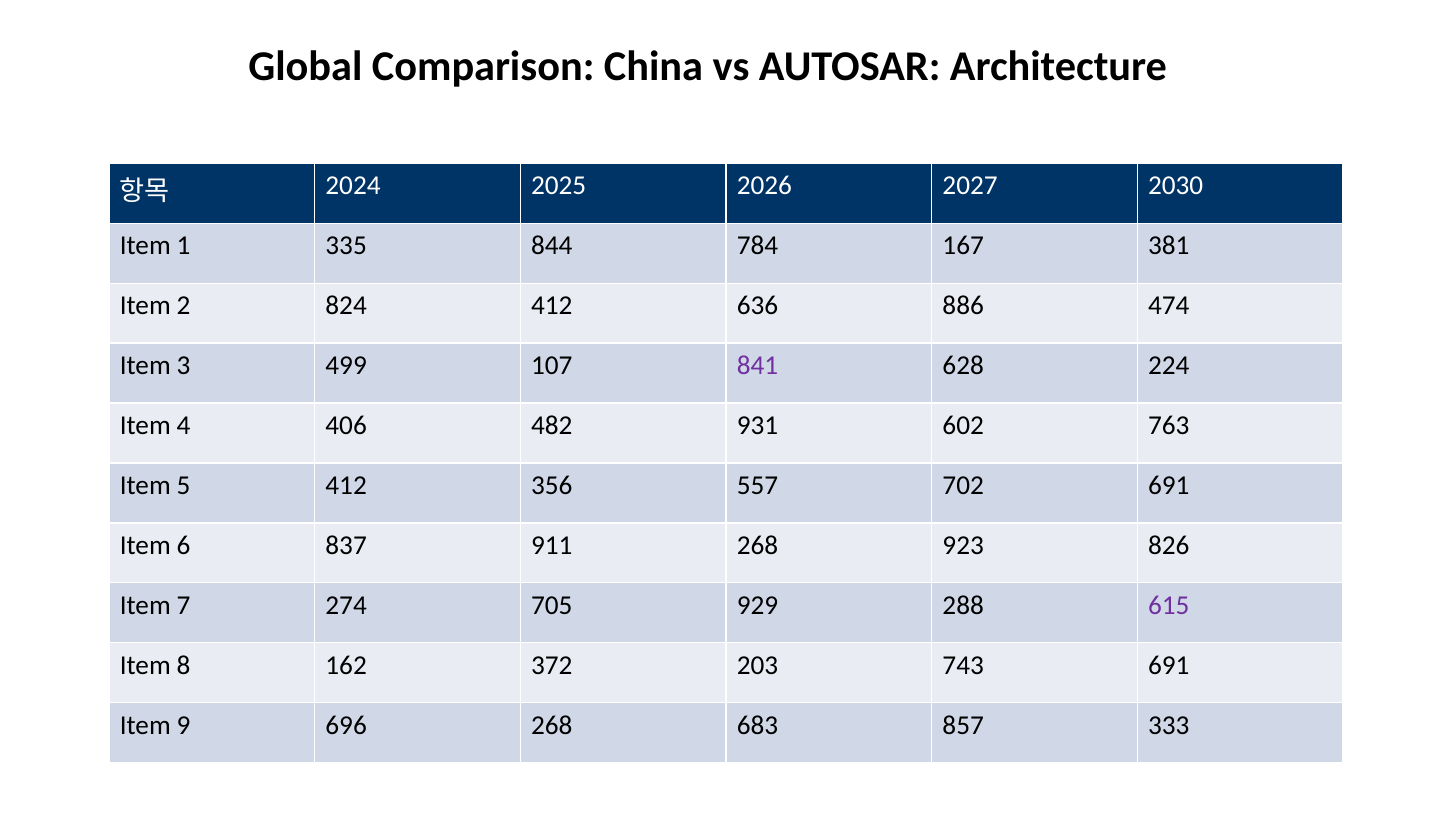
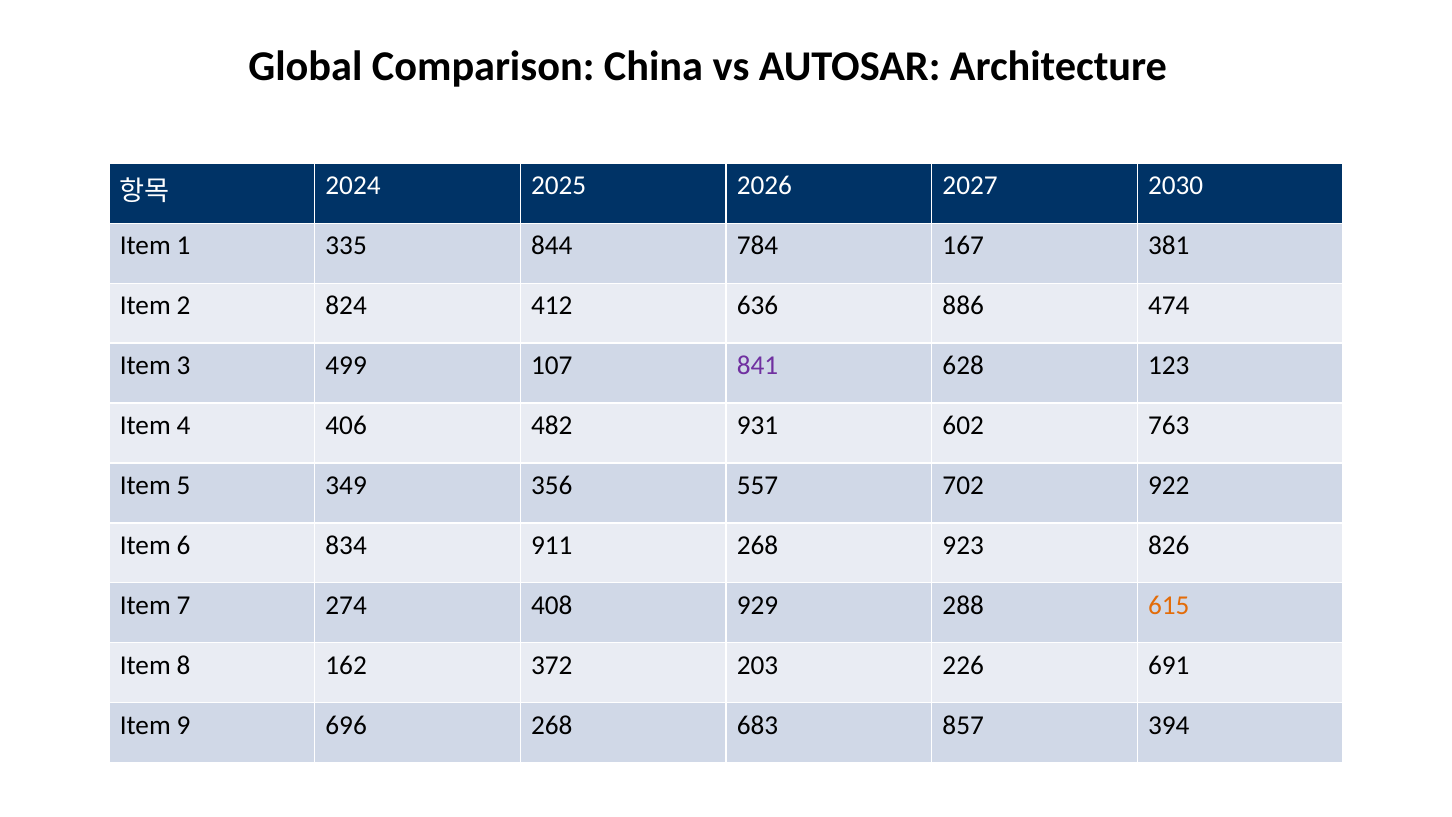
224: 224 -> 123 (1169, 365)
5 412: 412 -> 349 (346, 485)
702 691: 691 -> 922 (1169, 485)
837: 837 -> 834 (346, 545)
705: 705 -> 408 (552, 605)
615 colour: purple -> orange (1169, 605)
743: 743 -> 226 (963, 665)
333: 333 -> 394 (1169, 725)
